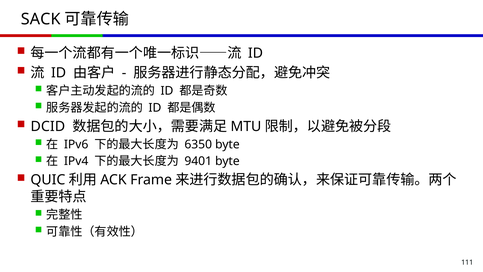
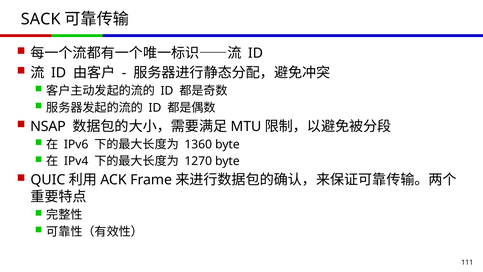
DCID: DCID -> NSAP (48, 126)
6350: 6350 -> 1360 (198, 144)
9401: 9401 -> 1270 (198, 161)
